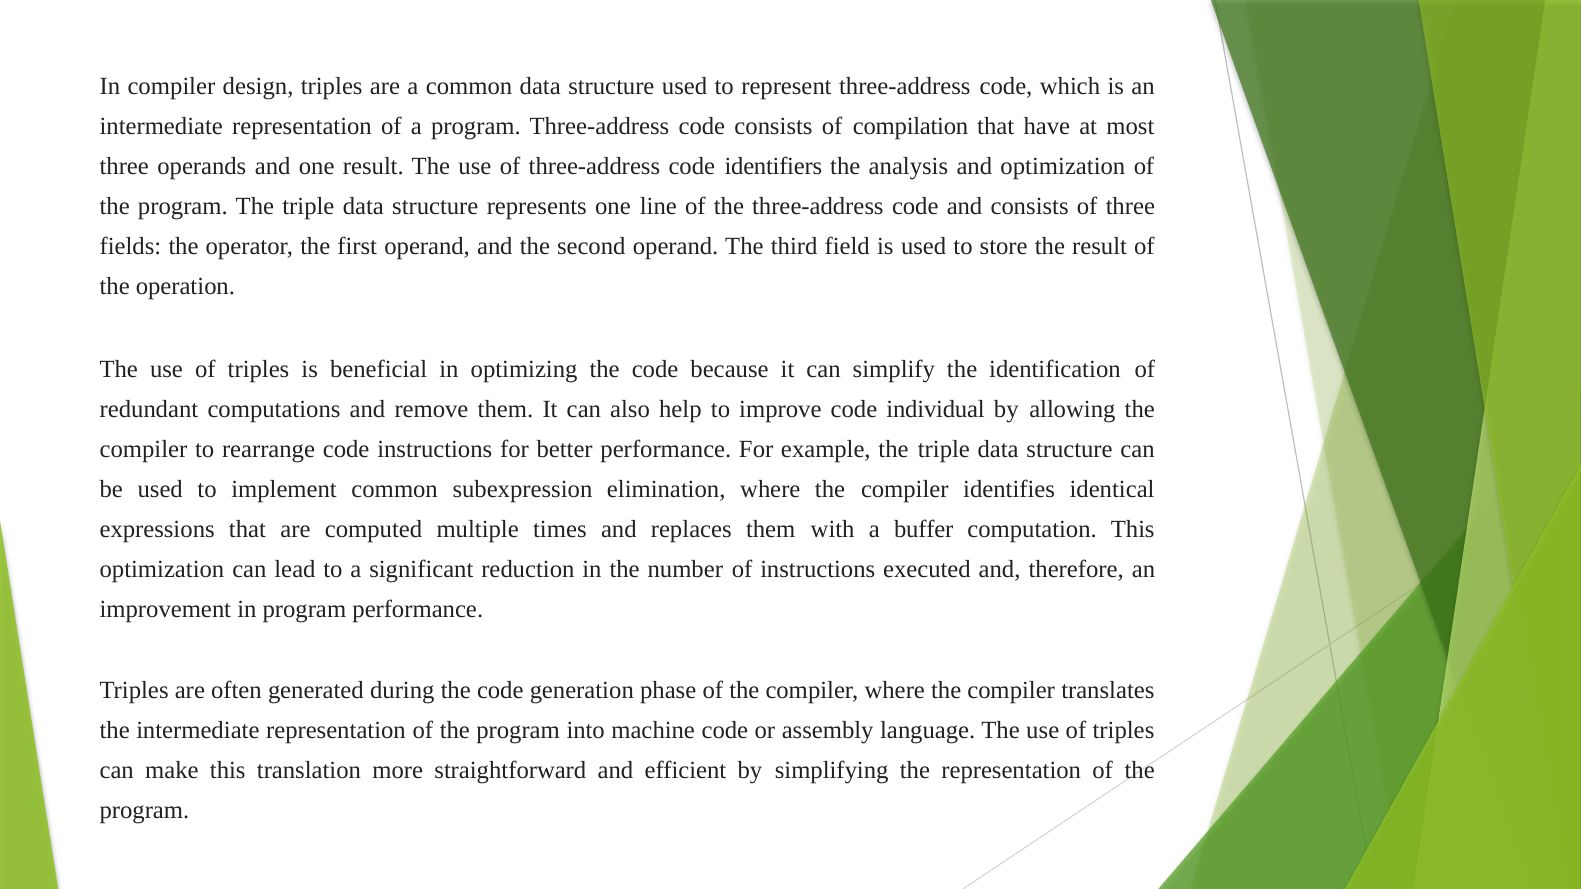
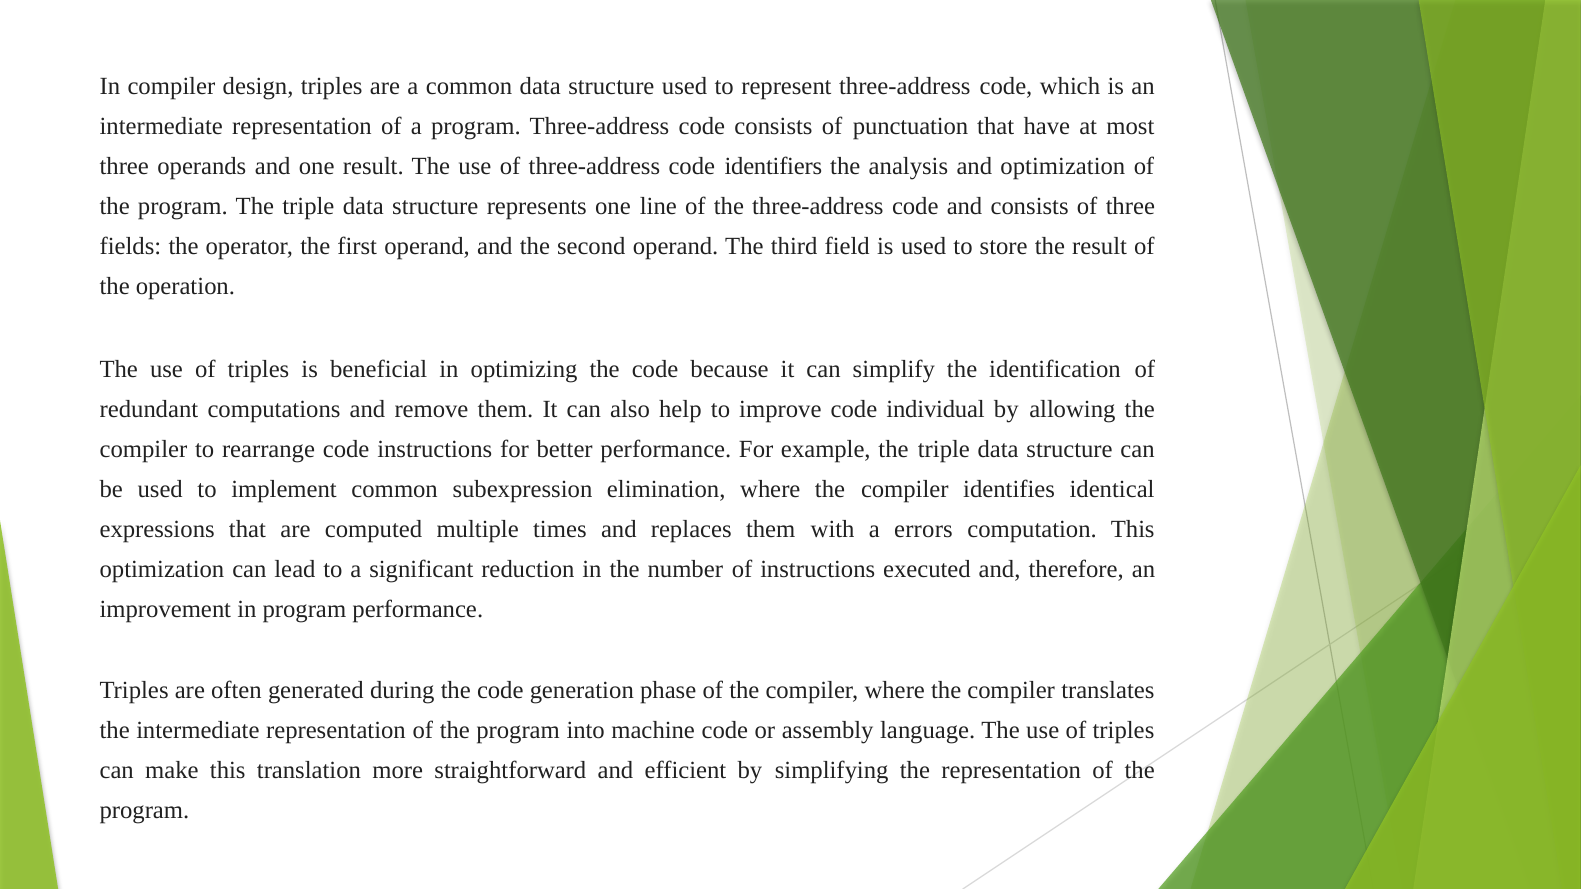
compilation: compilation -> punctuation (911, 127)
buffer: buffer -> errors (923, 529)
